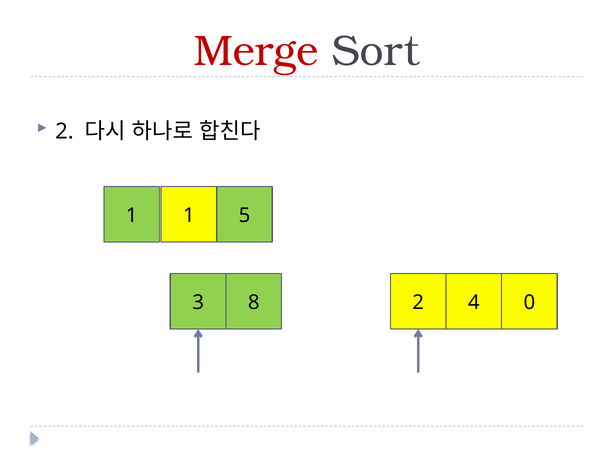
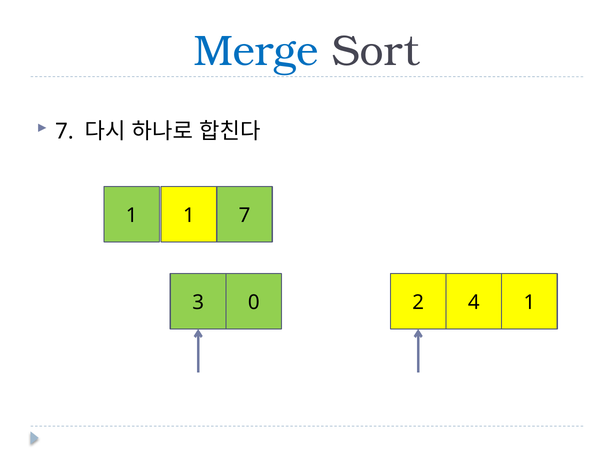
Merge colour: red -> blue (256, 51)
2: 2 -> 7 (64, 131)
1 5: 5 -> 7 (244, 216)
8: 8 -> 0 (254, 303)
4 0: 0 -> 1 (529, 303)
